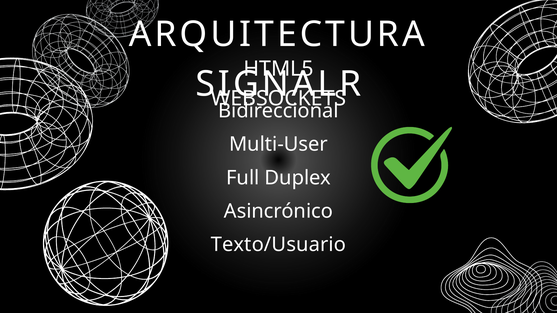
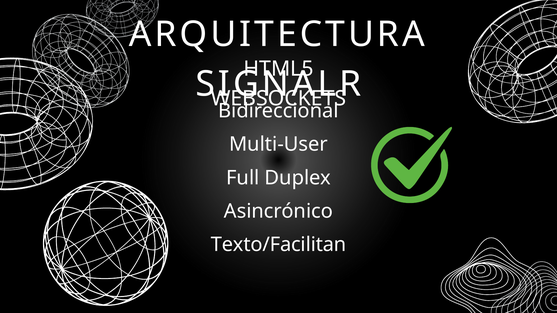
Texto/Usuario: Texto/Usuario -> Texto/Facilitan (279, 245)
